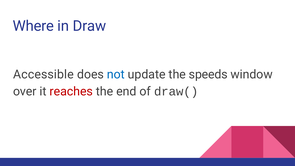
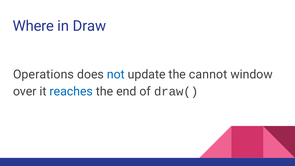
Accessible: Accessible -> Operations (43, 74)
speeds: speeds -> cannot (208, 74)
reaches colour: red -> blue (71, 91)
